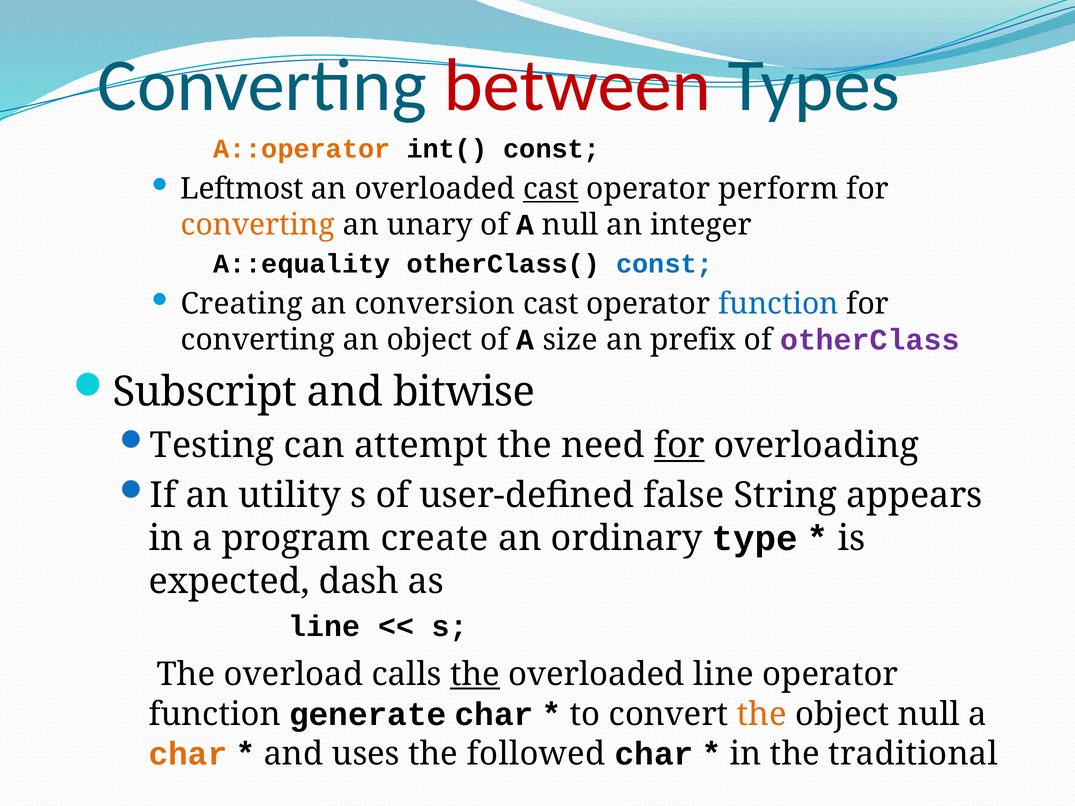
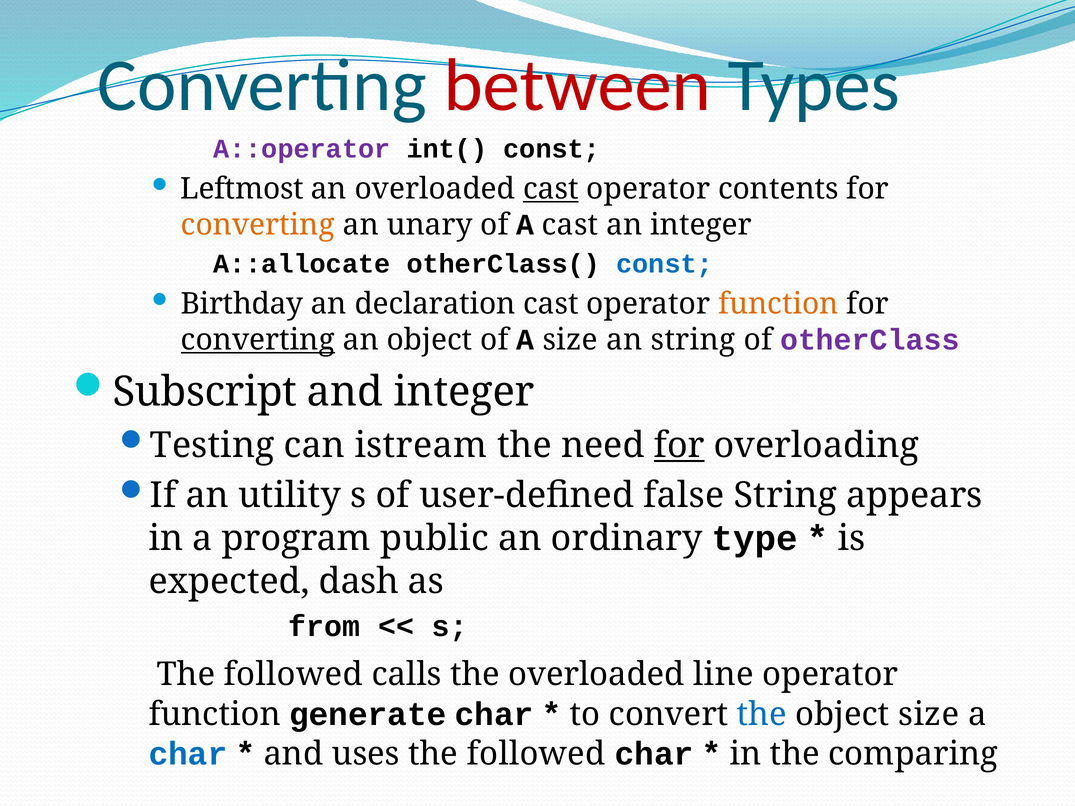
A::operator colour: orange -> purple (302, 149)
perform: perform -> contents (778, 189)
A null: null -> cast (570, 225)
A::equality: A::equality -> A::allocate (302, 264)
Creating: Creating -> Birthday (242, 304)
conversion: conversion -> declaration (435, 304)
function colour: blue -> orange (778, 304)
converting underline: none -> present (258, 340)
an prefix: prefix -> string (693, 340)
and bitwise: bitwise -> integer (464, 392)
attempt: attempt -> istream (421, 446)
create: create -> public (435, 539)
line: line -> from (324, 627)
overload: overload -> followed (293, 675)
the underline: present -> none (475, 675)
the colour: orange -> blue (762, 715)
object null: null -> size (929, 715)
char colour: orange -> blue (188, 754)
traditional: traditional -> comparing (913, 754)
